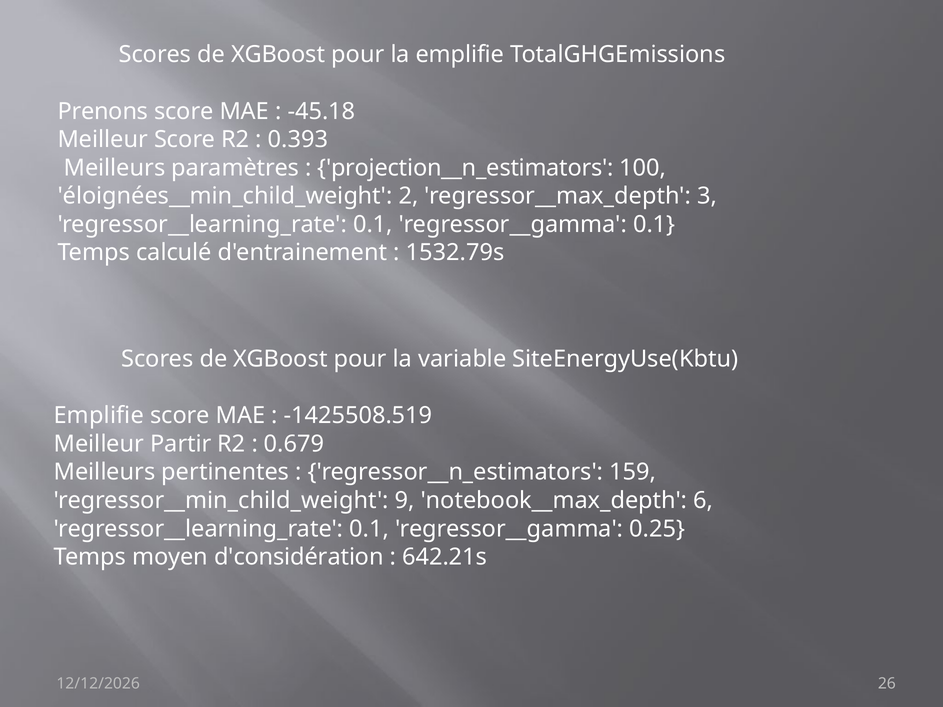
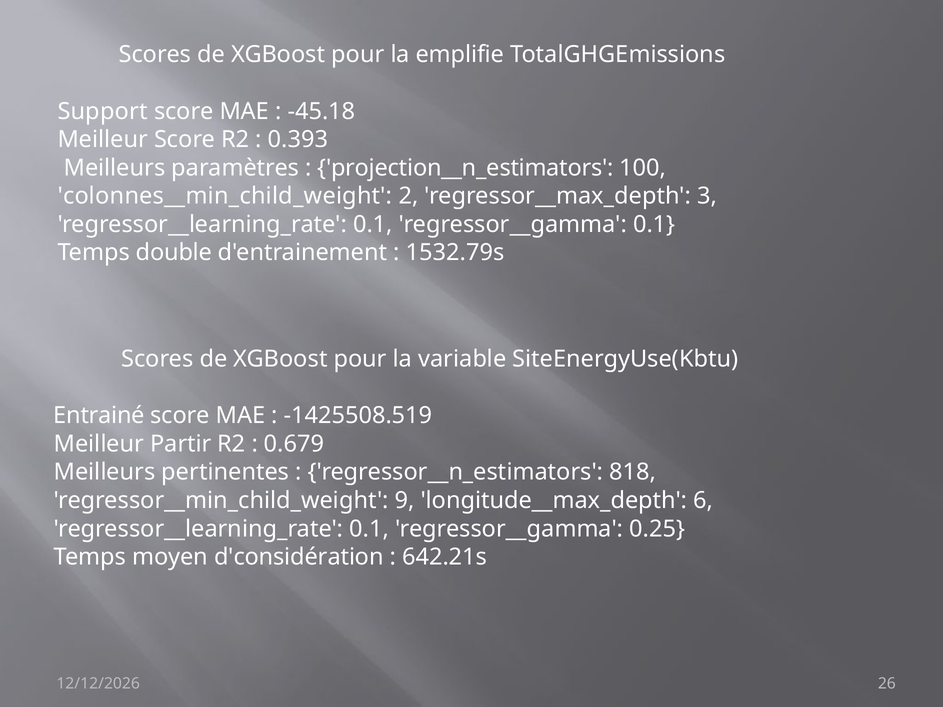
Prenons: Prenons -> Support (103, 111)
éloignées__min_child_weight: éloignées__min_child_weight -> colonnes__min_child_weight (225, 196)
calculé: calculé -> double (174, 253)
Emplifie: Emplifie -> Entrainé (99, 416)
159: 159 -> 818 (633, 472)
notebook__max_depth: notebook__max_depth -> longitude__max_depth (554, 501)
